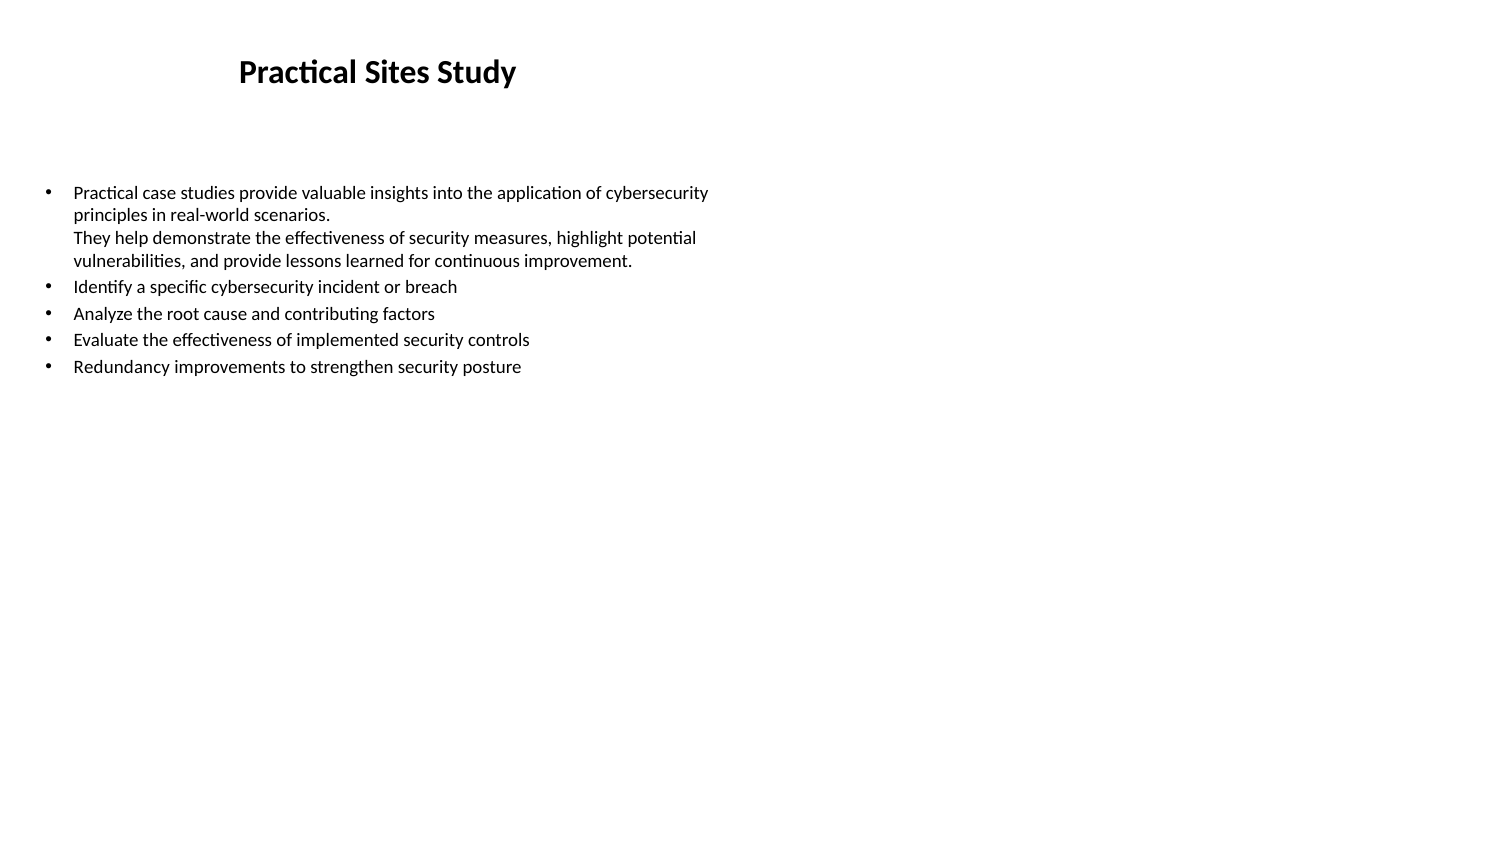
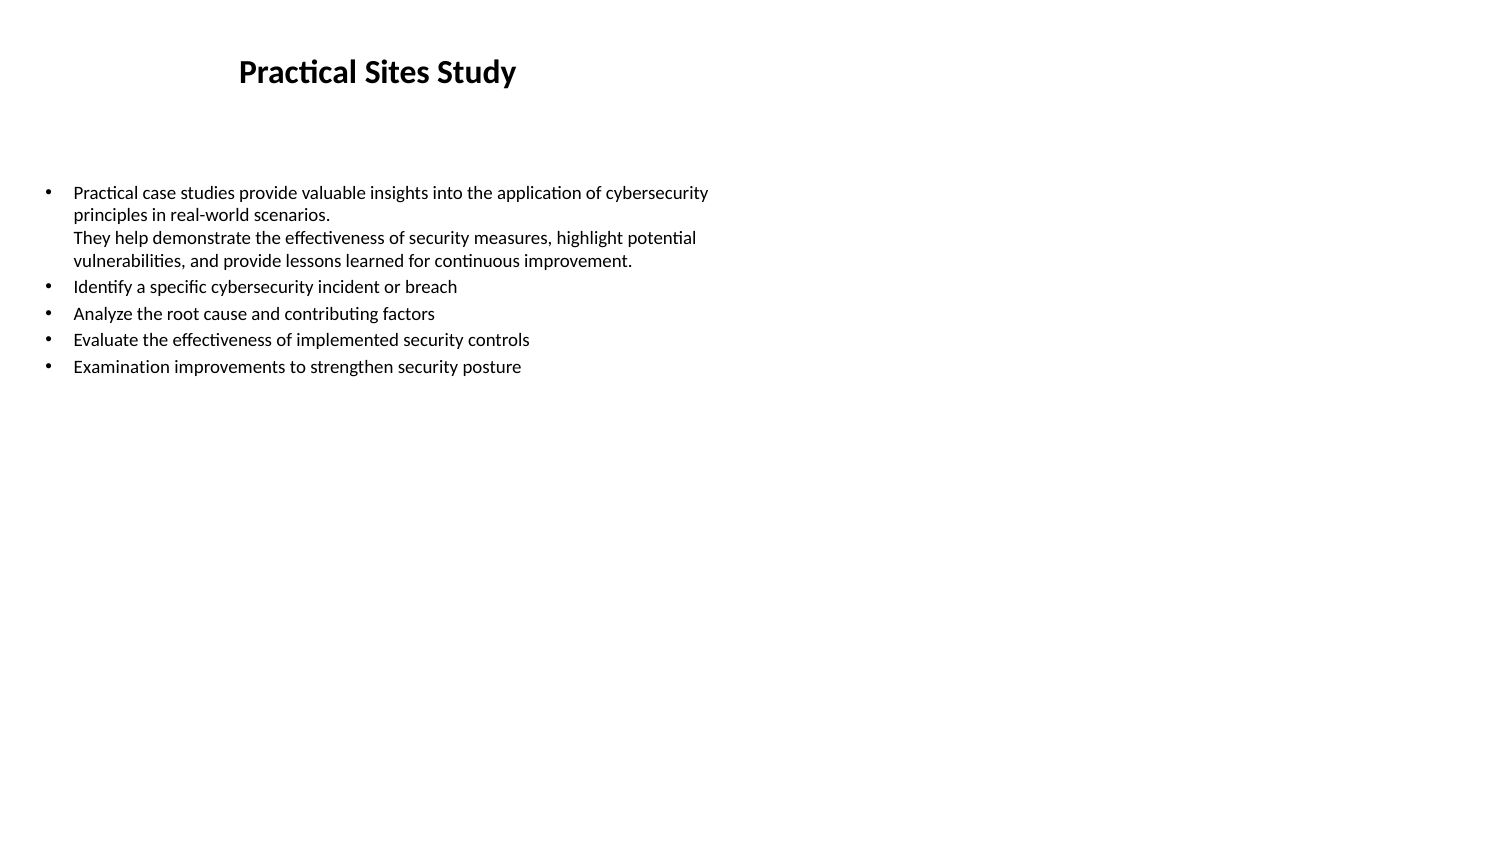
Redundancy: Redundancy -> Examination (122, 367)
